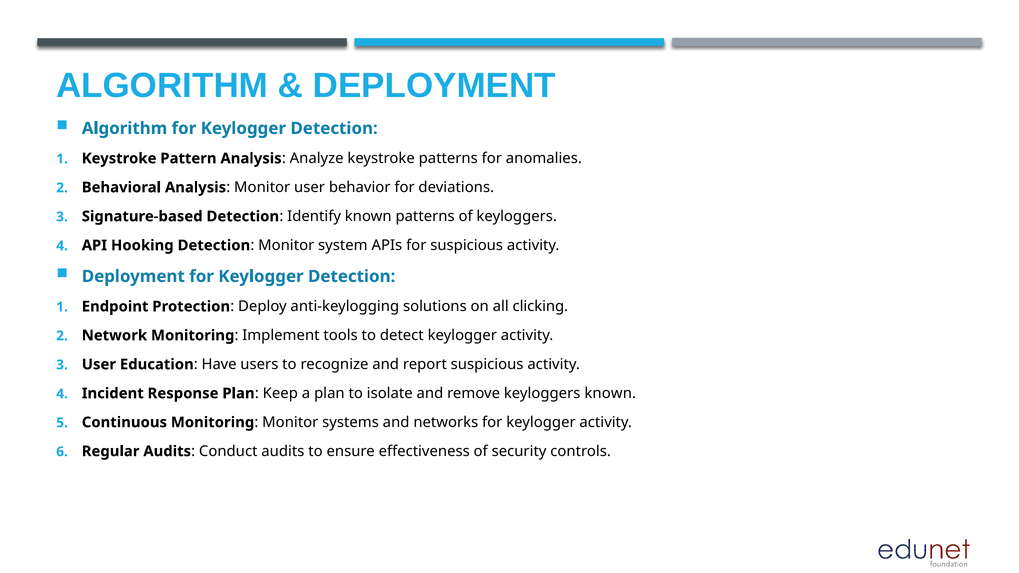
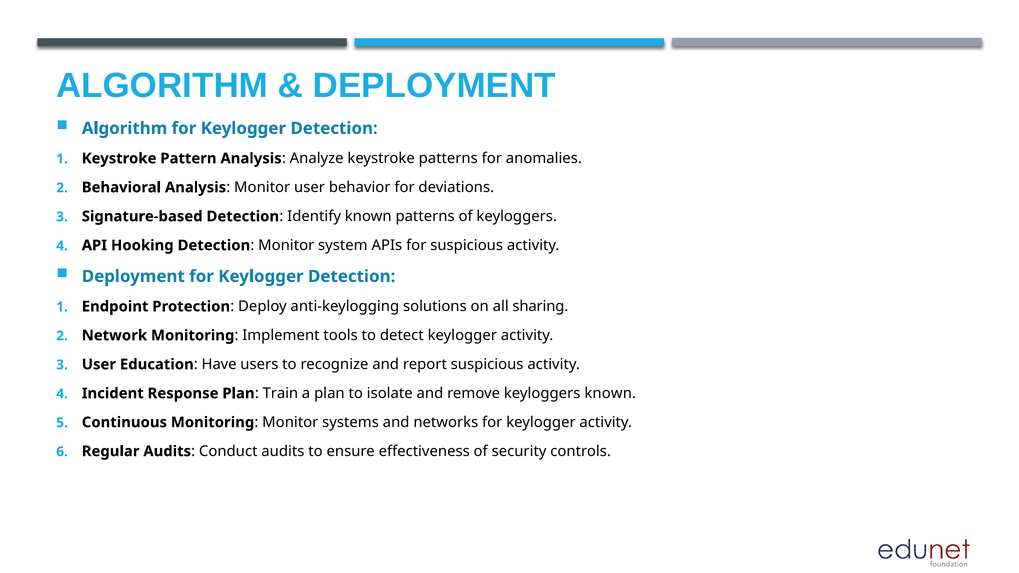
clicking: clicking -> sharing (540, 307)
Keep: Keep -> Train (280, 393)
